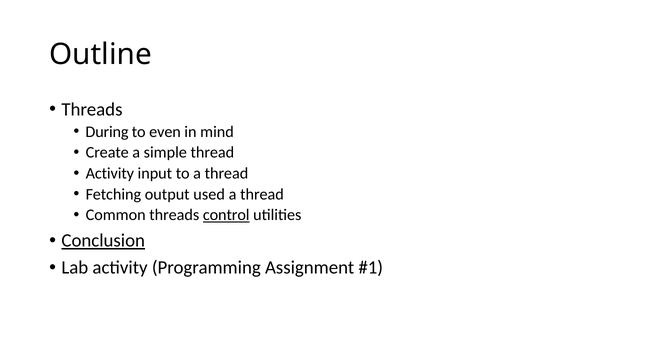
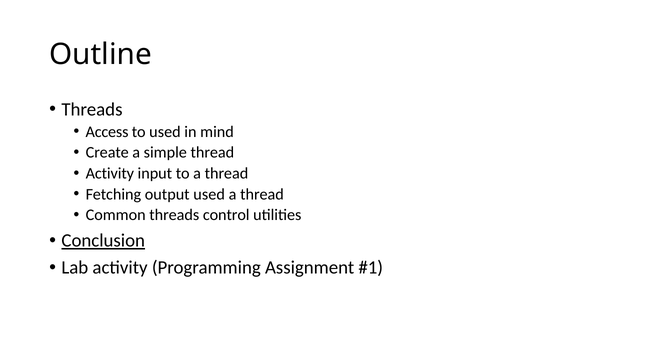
During: During -> Access (107, 132)
to even: even -> used (165, 132)
control underline: present -> none (226, 215)
